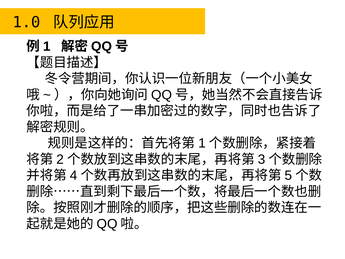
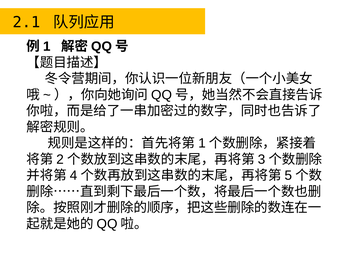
1.0: 1.0 -> 2.1 (26, 22)
